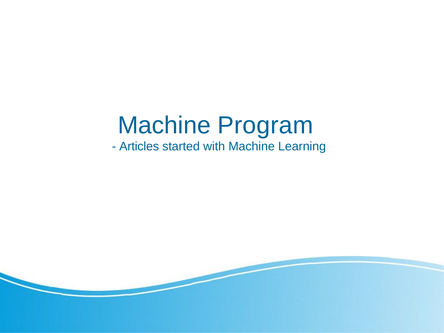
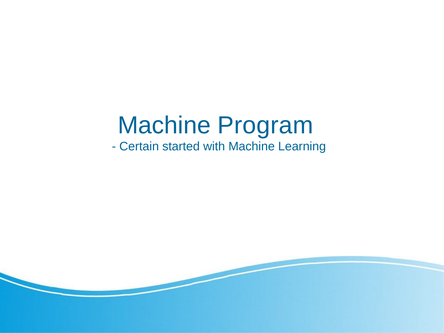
Articles: Articles -> Certain (139, 147)
